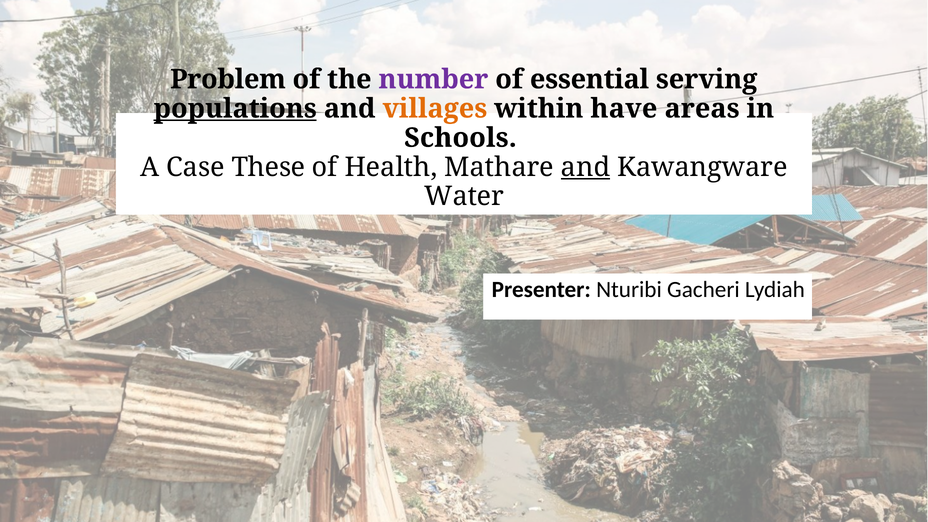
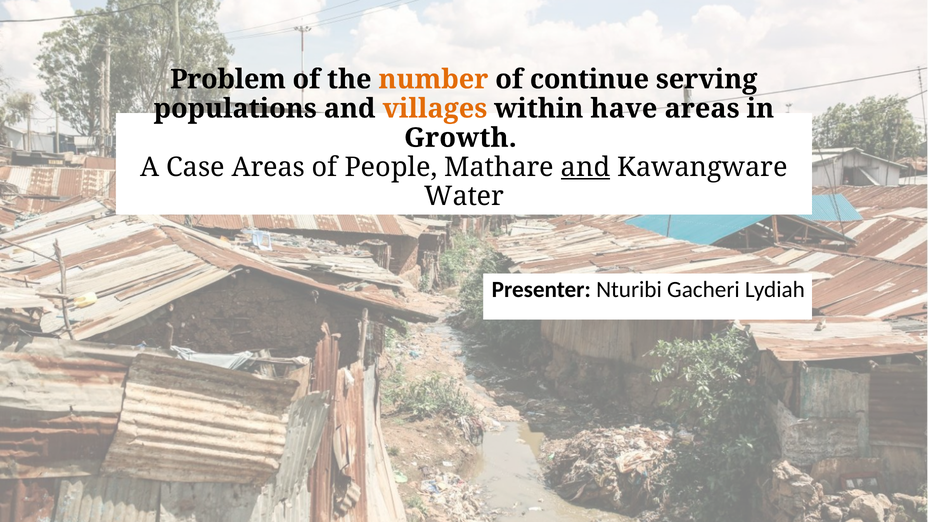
number colour: purple -> orange (433, 79)
essential: essential -> continue (589, 79)
populations underline: present -> none (235, 109)
Schools: Schools -> Growth (460, 138)
Case These: These -> Areas (268, 167)
Health: Health -> People (391, 167)
